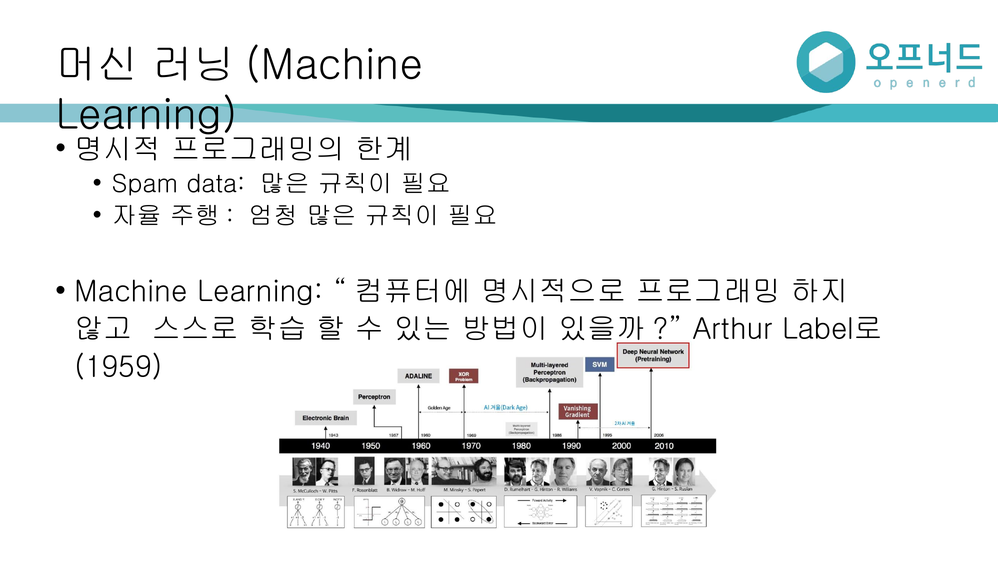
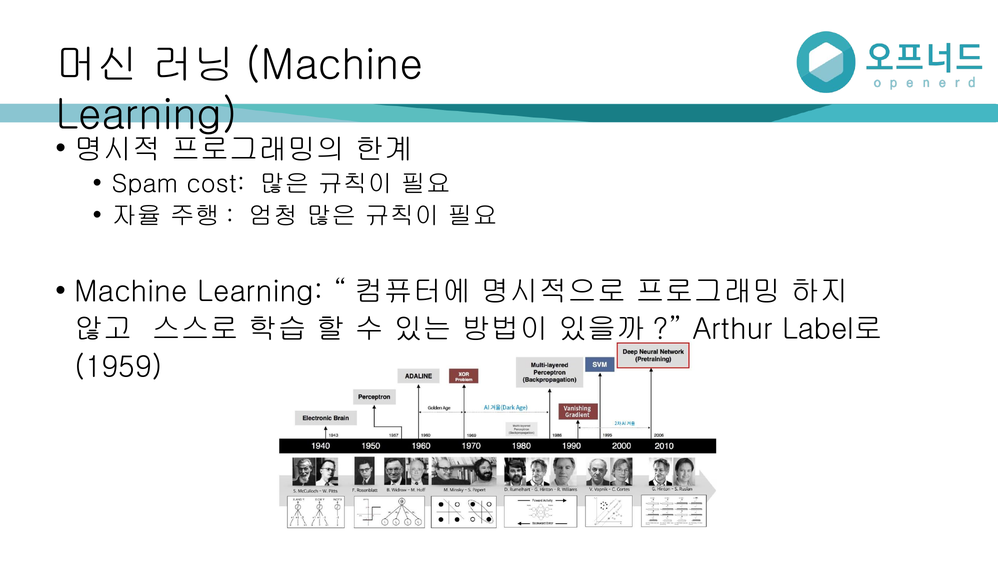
data: data -> cost (216, 184)
